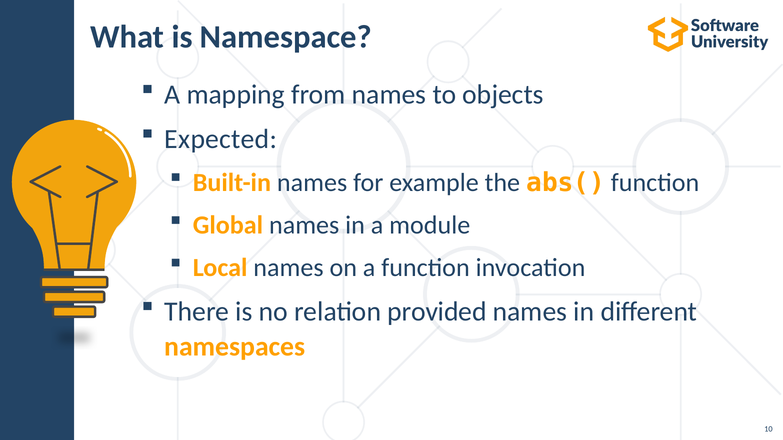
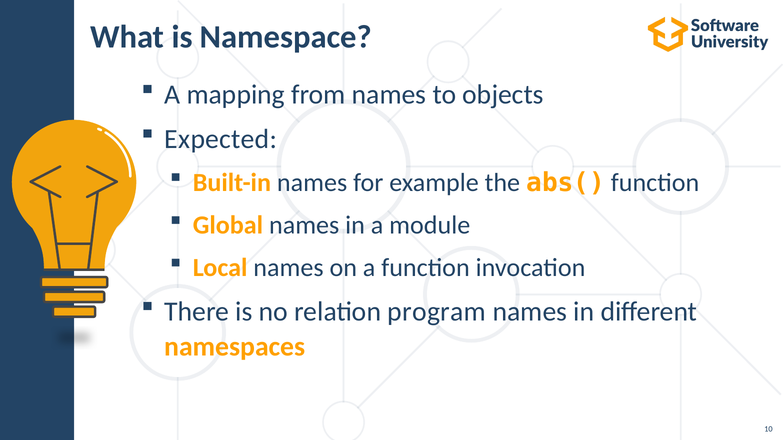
provided: provided -> program (437, 312)
